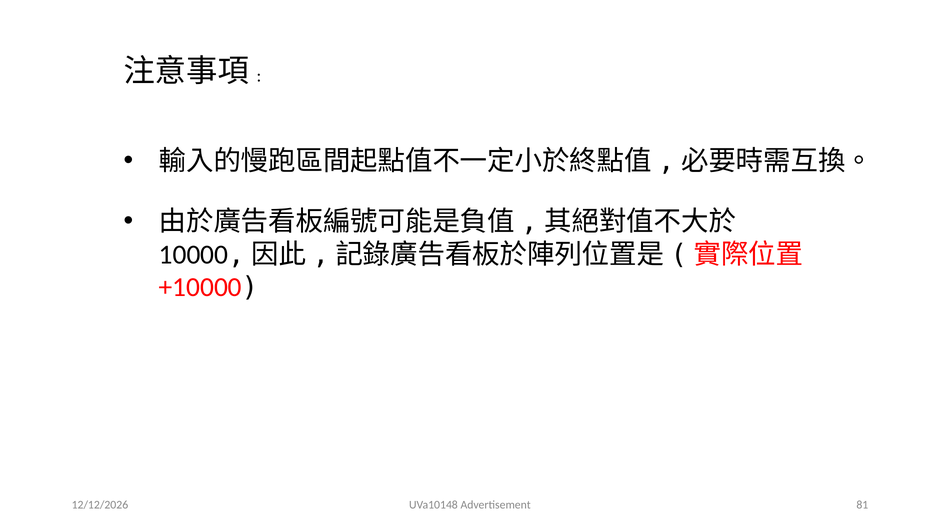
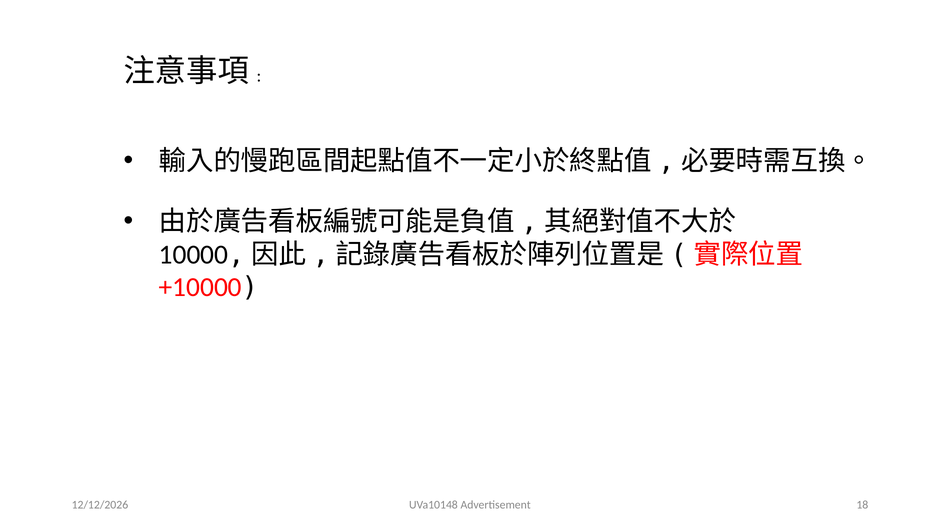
81: 81 -> 18 (862, 505)
